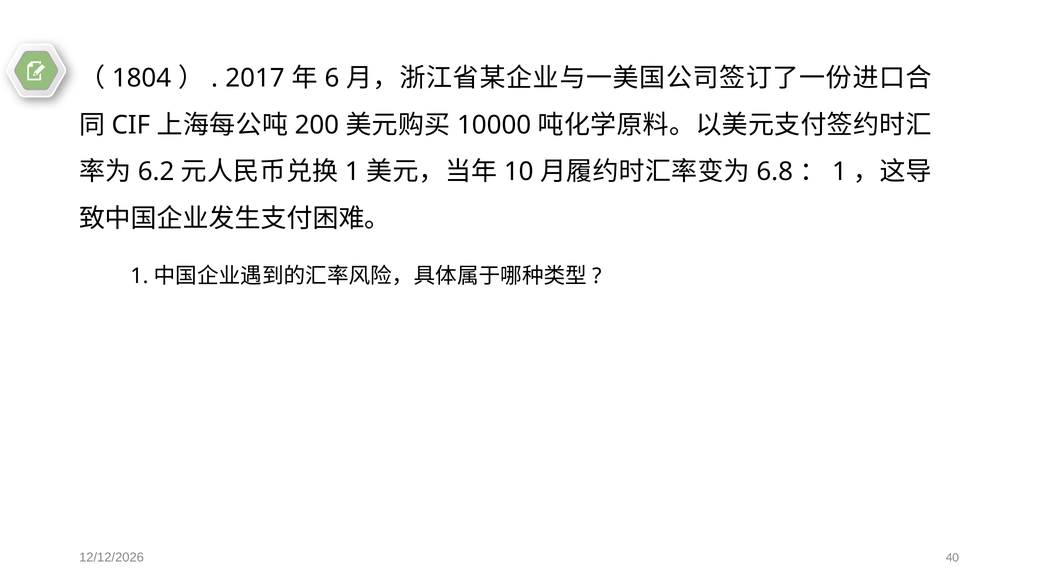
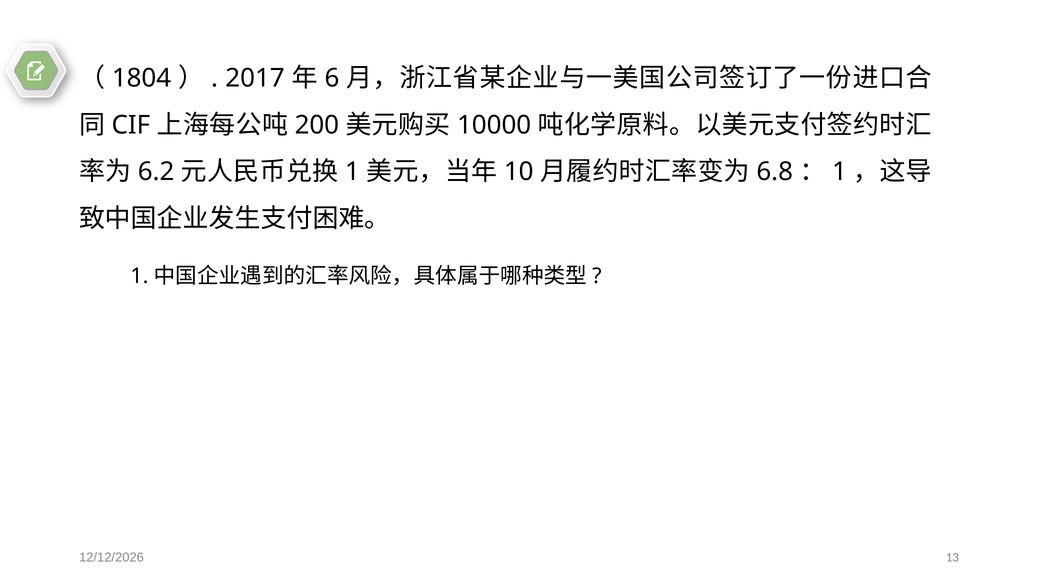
40: 40 -> 13 (952, 557)
